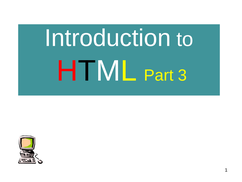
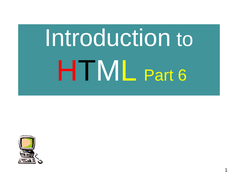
3: 3 -> 6 (182, 75)
